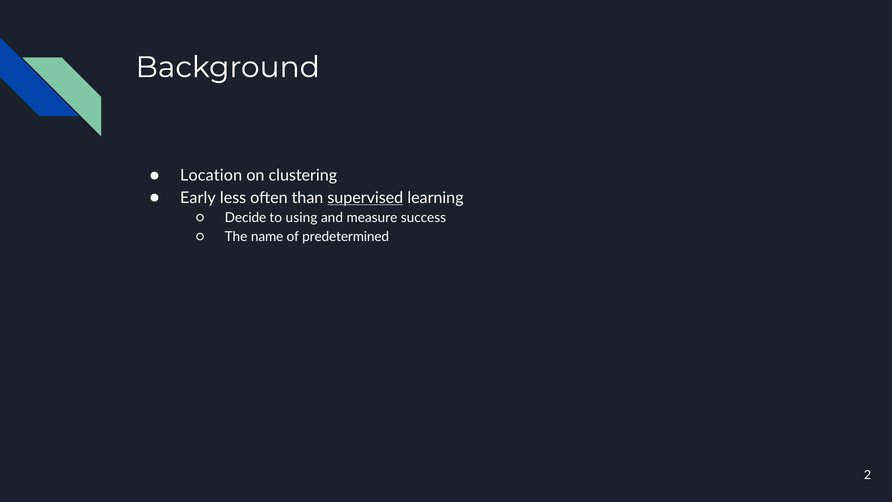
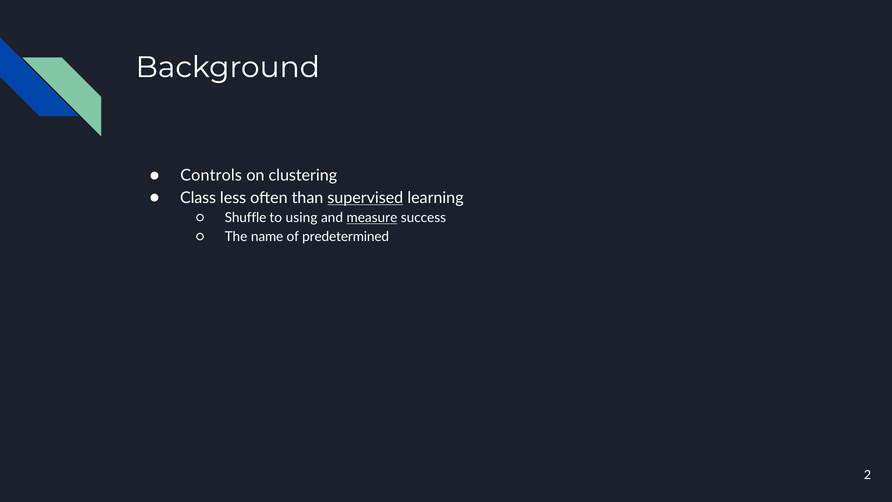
Location: Location -> Controls (211, 176)
Early: Early -> Class (198, 198)
Decide: Decide -> Shuffle (245, 218)
measure underline: none -> present (372, 218)
